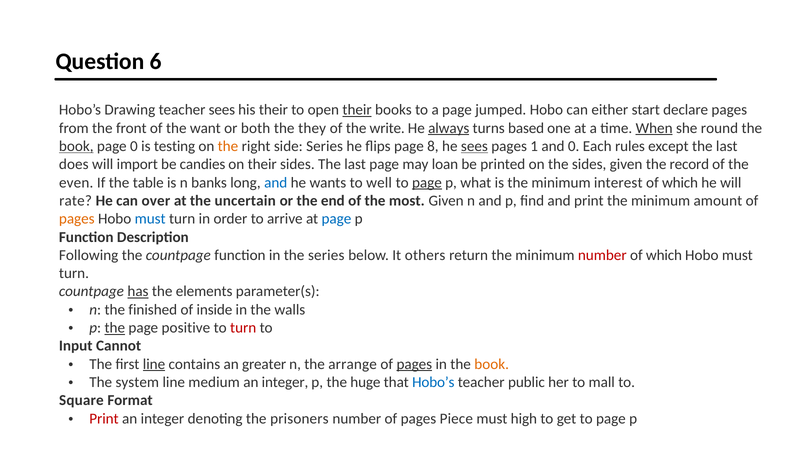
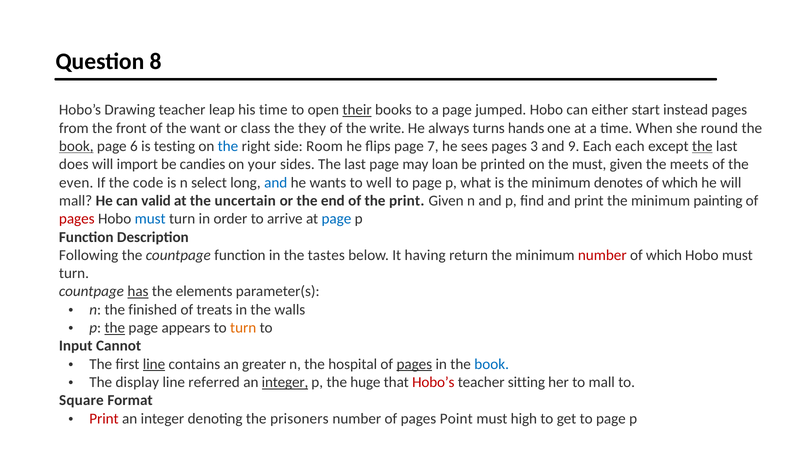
6: 6 -> 8 (156, 62)
teacher sees: sees -> leap (222, 110)
his their: their -> time (273, 110)
declare: declare -> instead (686, 110)
both: both -> class (256, 128)
always underline: present -> none (449, 128)
based: based -> hands (526, 128)
When underline: present -> none (654, 128)
page 0: 0 -> 6 (134, 146)
the colour: orange -> blue (228, 146)
side Series: Series -> Room (325, 146)
8: 8 -> 7 (433, 146)
sees underline: present -> none (474, 146)
1: 1 -> 3 (534, 146)
and 0: 0 -> 9 (574, 146)
Each rules: rules -> each (630, 146)
the underline: none -> present (702, 146)
on their: their -> your (262, 165)
the sides: sides -> must (589, 165)
record: record -> meets (689, 165)
table: table -> code (148, 183)
banks: banks -> select (209, 183)
page underline: present -> none (427, 183)
interest: interest -> denotes (618, 183)
rate: rate -> mall (76, 201)
over: over -> valid (156, 201)
the most: most -> print (407, 201)
amount: amount -> painting (718, 201)
pages colour: orange -> red (77, 219)
the series: series -> tastes (326, 255)
others: others -> having (425, 255)
inside: inside -> treats (214, 310)
positive: positive -> appears (186, 328)
turn colour: red -> orange (243, 328)
arrange: arrange -> hospital (353, 365)
book colour: orange -> blue (492, 365)
system: system -> display (137, 383)
medium: medium -> referred (214, 383)
integer underline: none -> present (285, 383)
Hobo’s colour: blue -> red (433, 383)
public: public -> sitting (526, 383)
Piece: Piece -> Point (456, 419)
